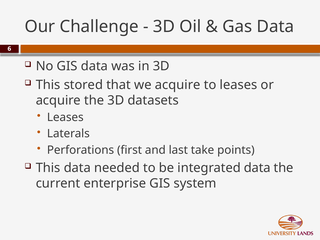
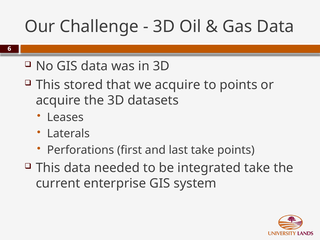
to leases: leases -> points (239, 85)
integrated data: data -> take (257, 168)
